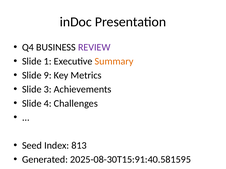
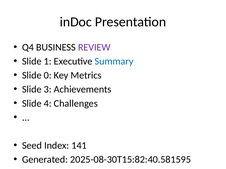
Summary colour: orange -> blue (114, 61)
9: 9 -> 0 (48, 76)
813: 813 -> 141 (79, 146)
2025-08-30T15:91:40.581595: 2025-08-30T15:91:40.581595 -> 2025-08-30T15:82:40.581595 (131, 160)
